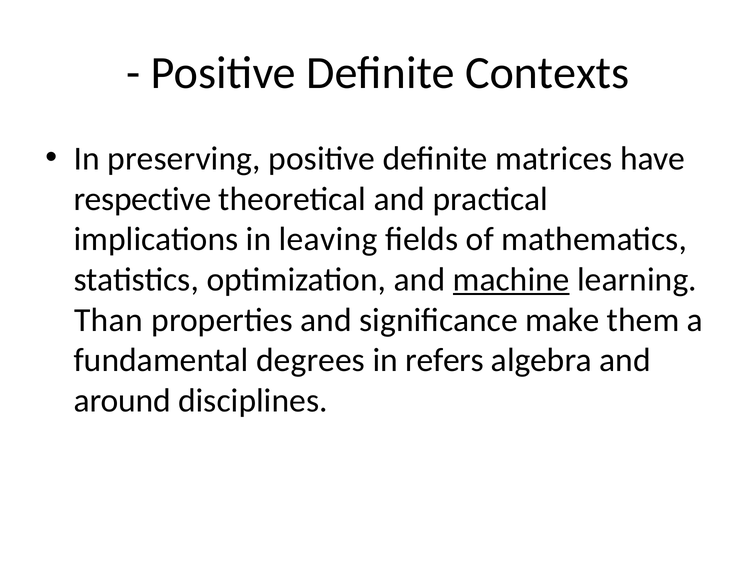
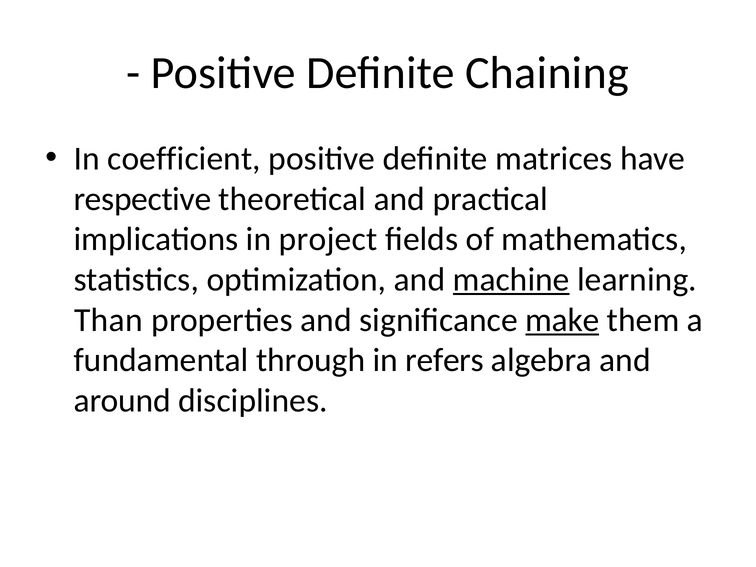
Contexts: Contexts -> Chaining (547, 73)
preserving: preserving -> coefficient (184, 159)
leaving: leaving -> project (328, 239)
make underline: none -> present (562, 320)
degrees: degrees -> through (311, 360)
